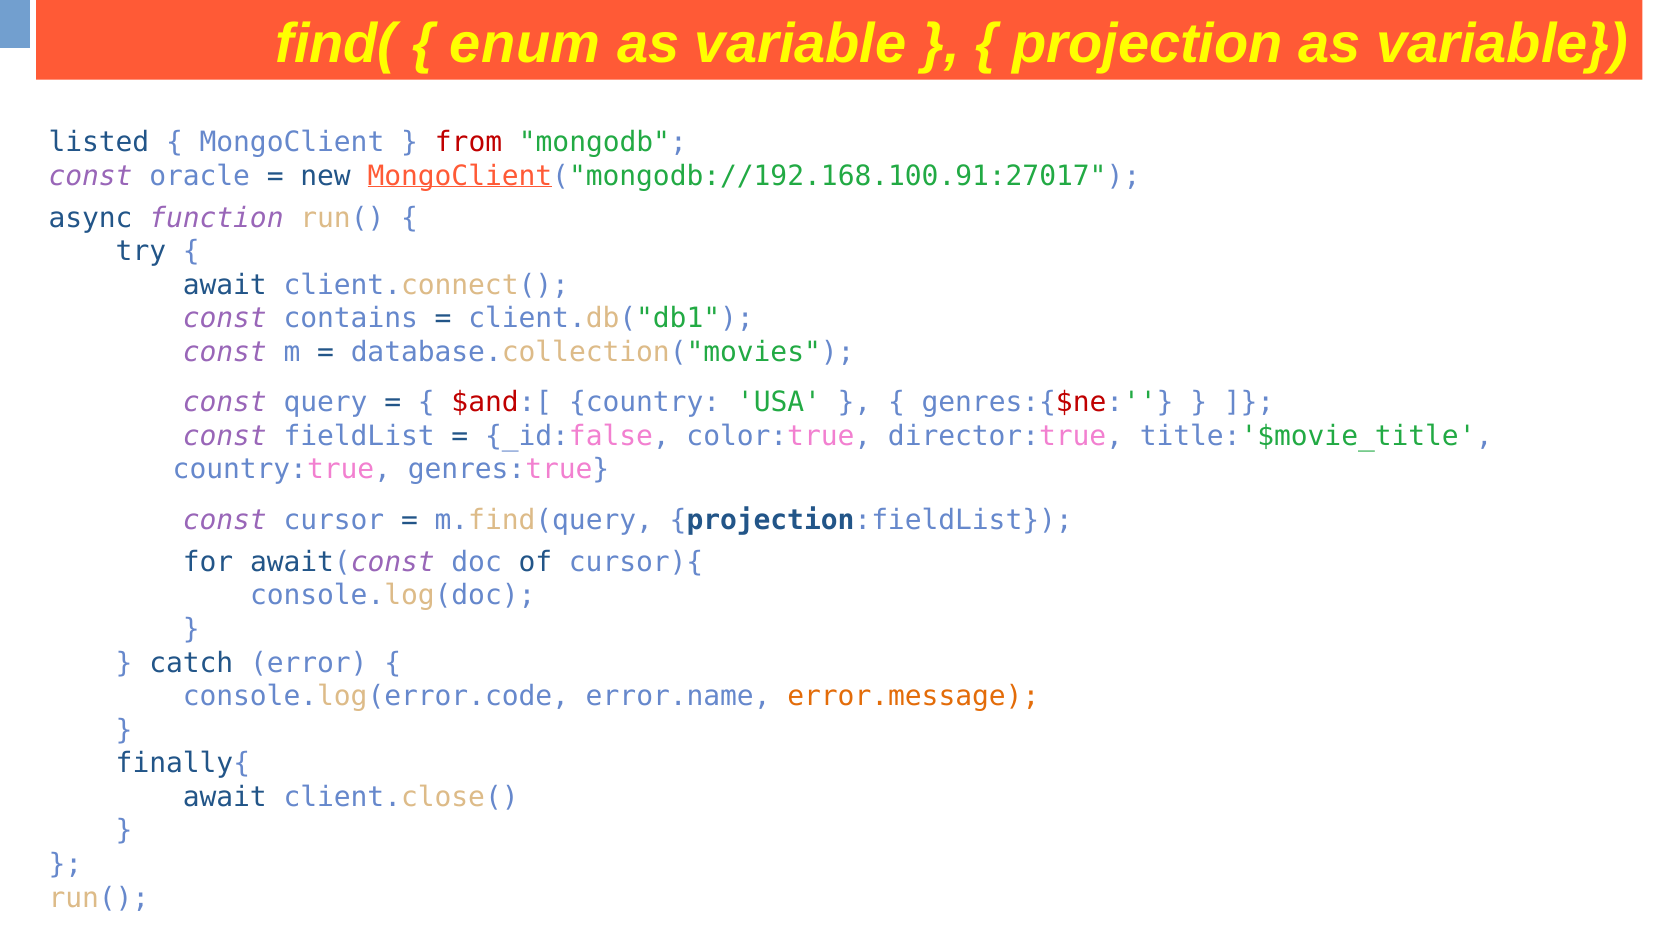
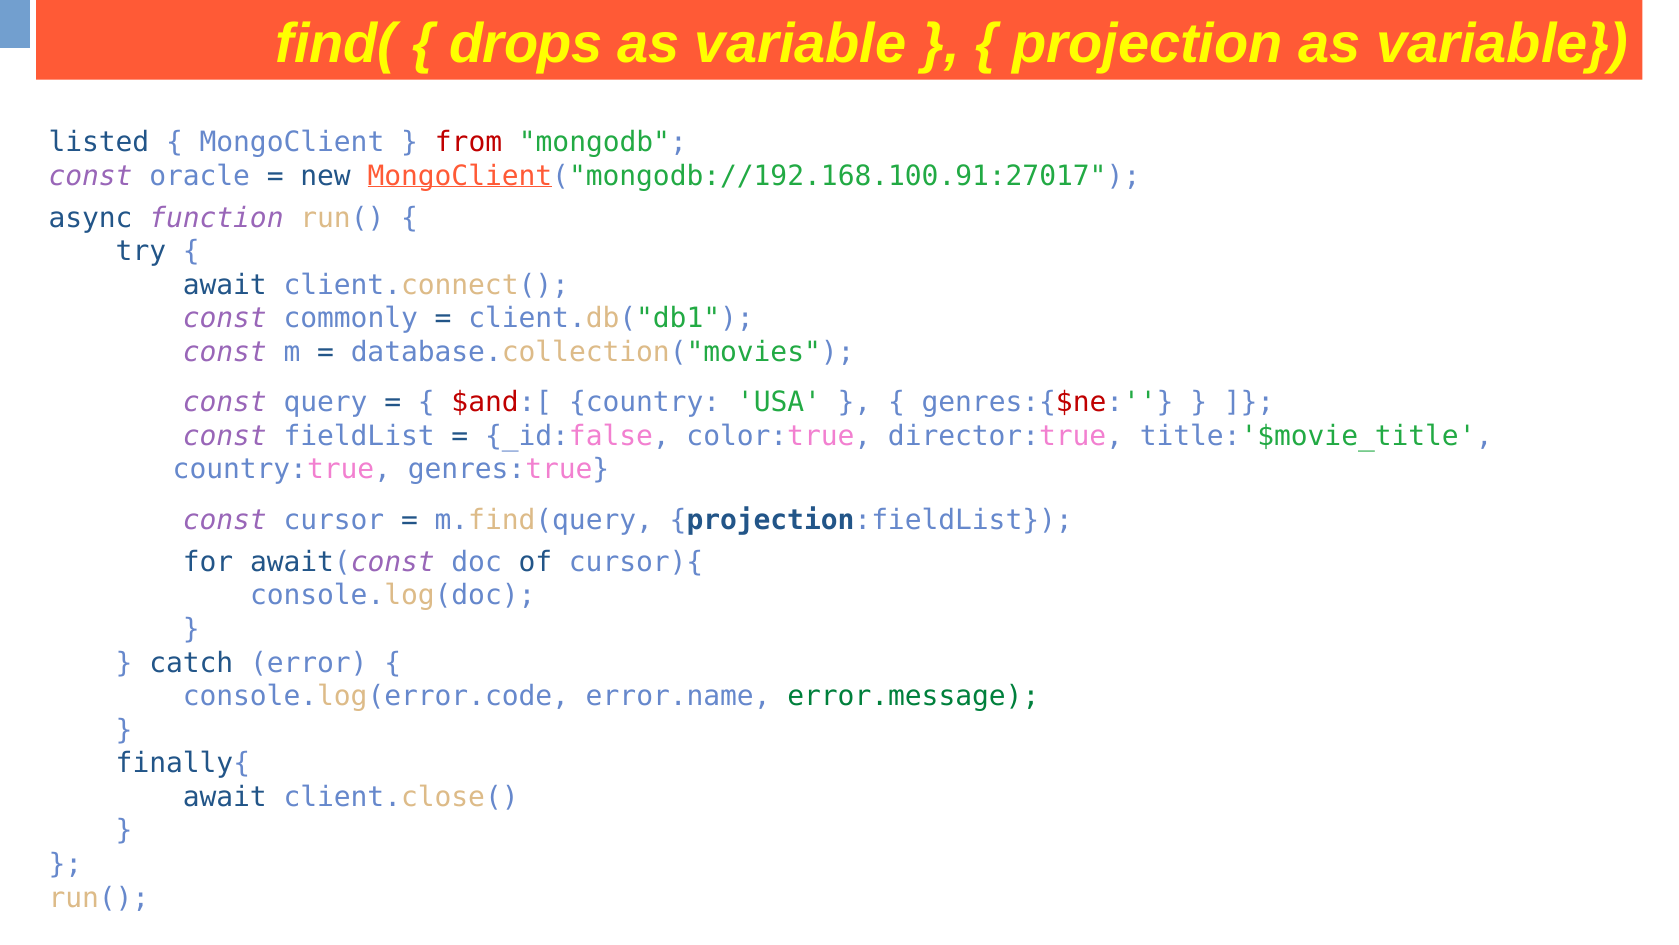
enum: enum -> drops (526, 44)
contains: contains -> commonly (351, 318)
error.message colour: orange -> green (913, 696)
